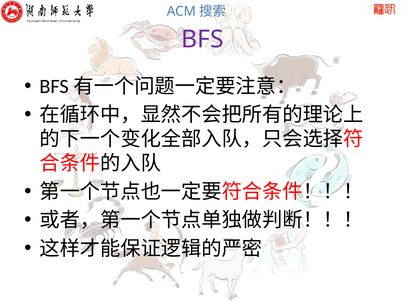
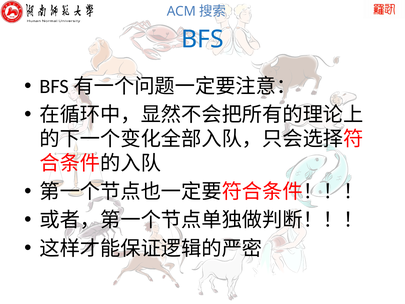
BFS colour: purple -> blue (202, 39)
